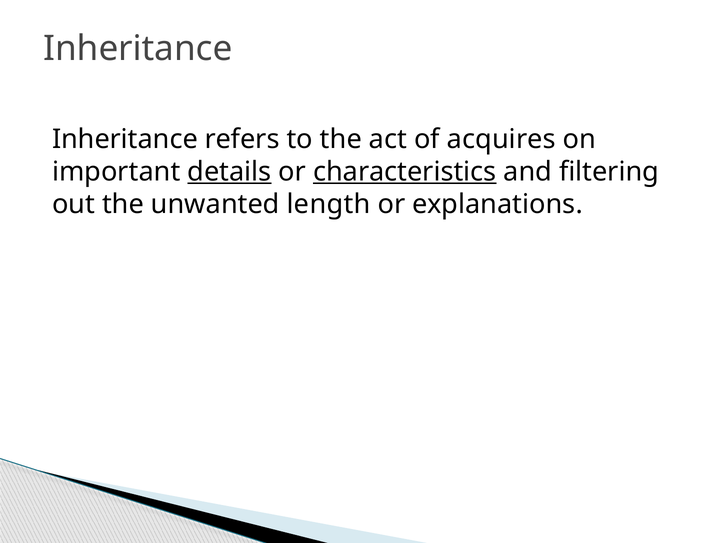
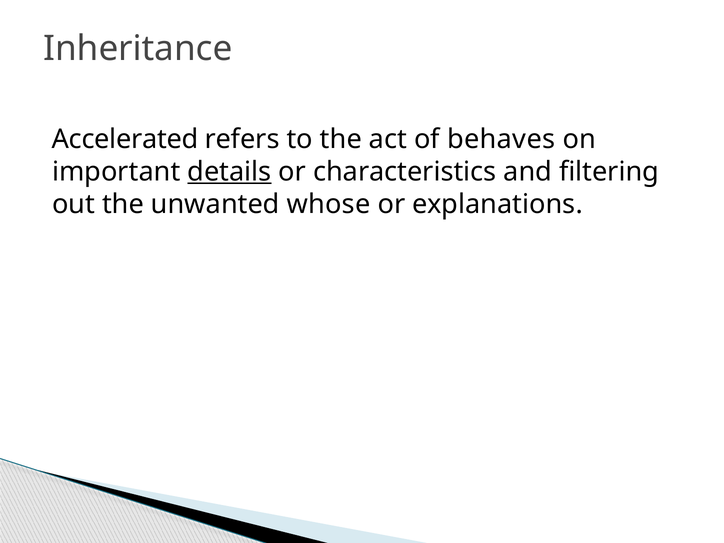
Inheritance: Inheritance -> Accelerated (125, 139)
acquires: acquires -> behaves (501, 139)
characteristics underline: present -> none (405, 172)
length: length -> whose (329, 204)
